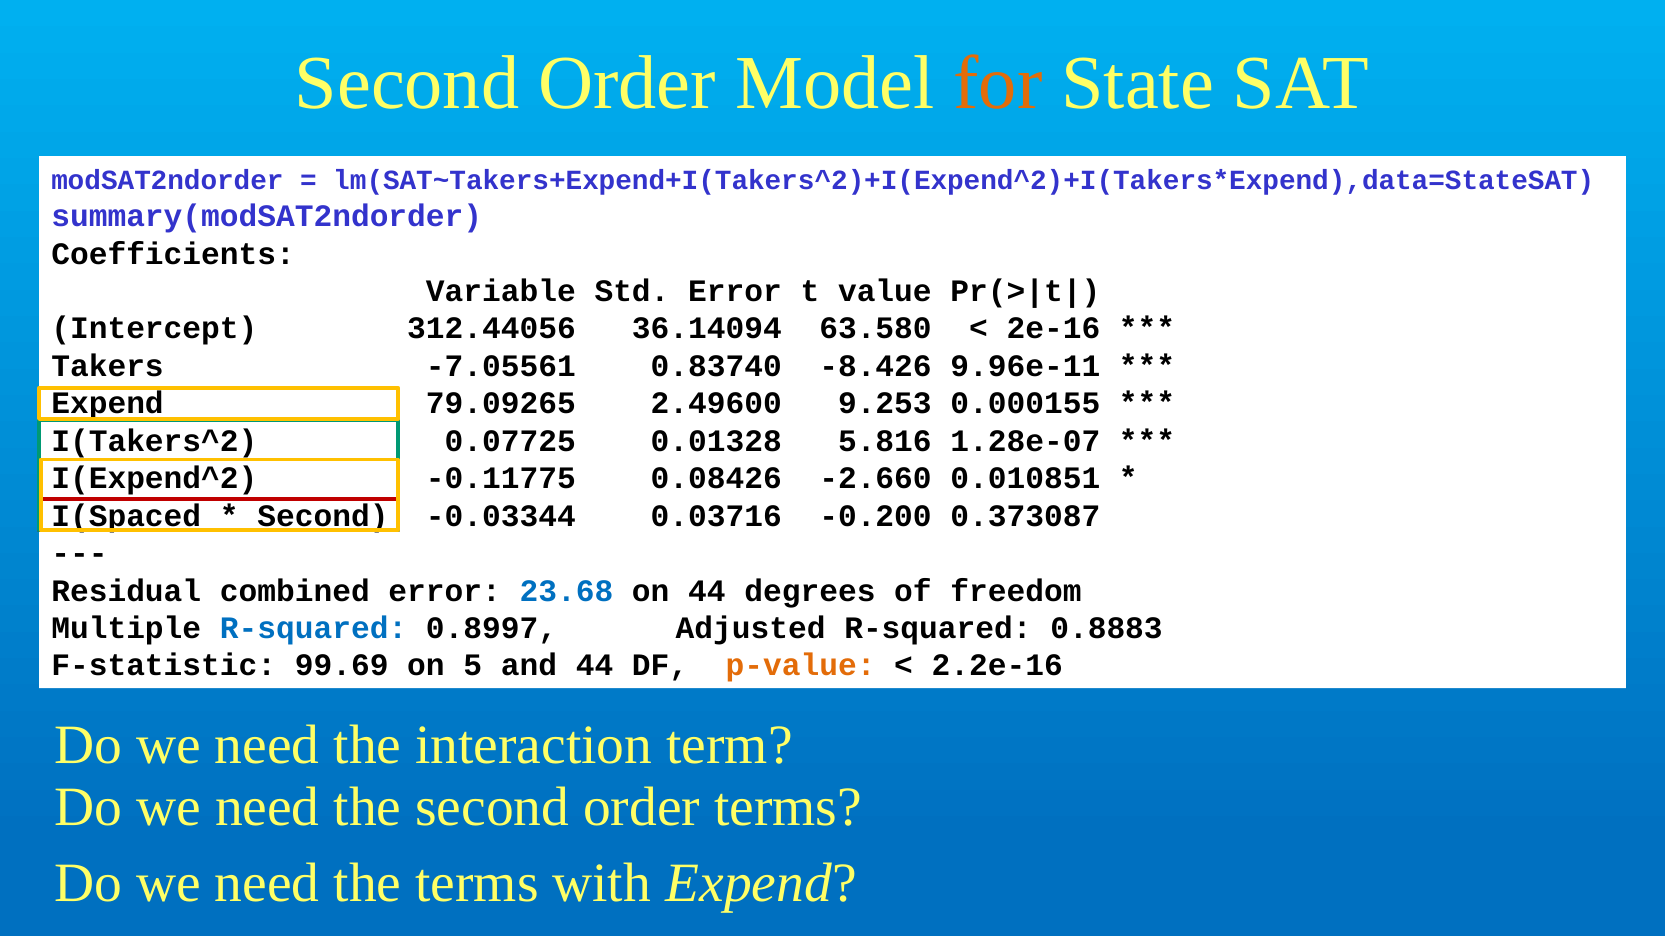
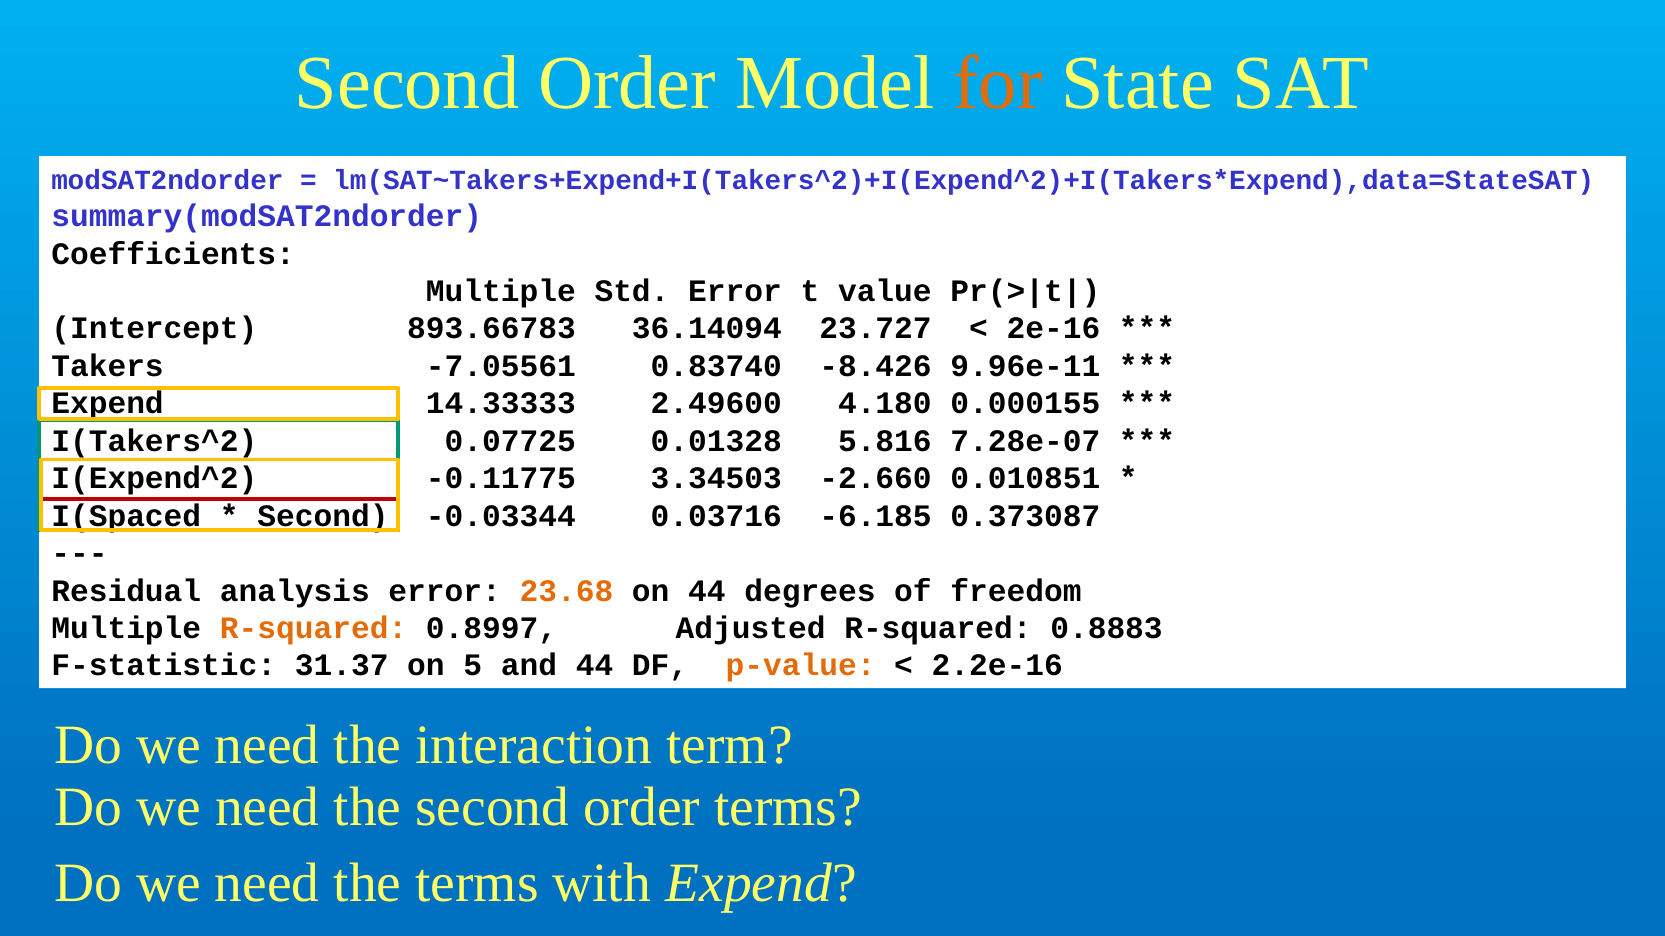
Variable: Variable -> Multiple (501, 291)
312.44056: 312.44056 -> 893.66783 (492, 329)
63.580: 63.580 -> 23.727 (875, 329)
79.09265: 79.09265 -> 14.33333 (501, 404)
9.253: 9.253 -> 4.180 (885, 404)
1.28e-07: 1.28e-07 -> 7.28e-07 (1025, 441)
0.08426: 0.08426 -> 3.34503 (716, 479)
-0.200: -0.200 -> -6.185 (875, 516)
combined: combined -> analysis (295, 591)
23.68 colour: blue -> orange (566, 591)
R-squared colour: blue -> orange (314, 629)
99.69: 99.69 -> 31.37 (342, 666)
